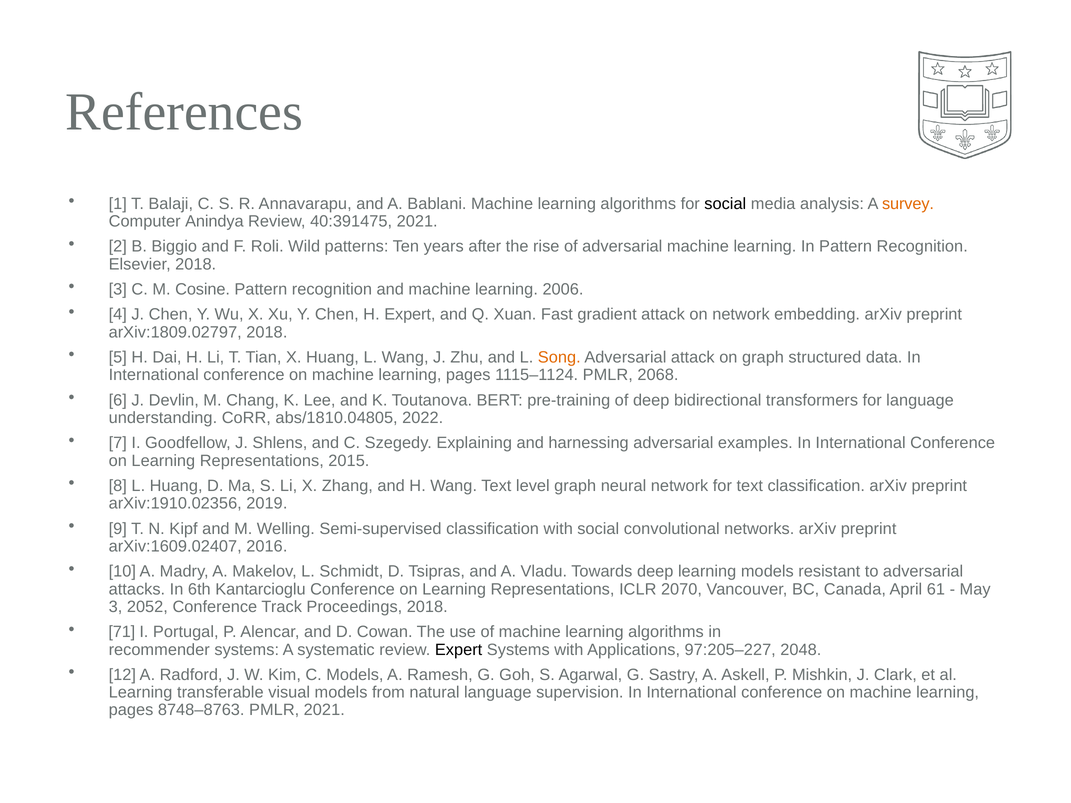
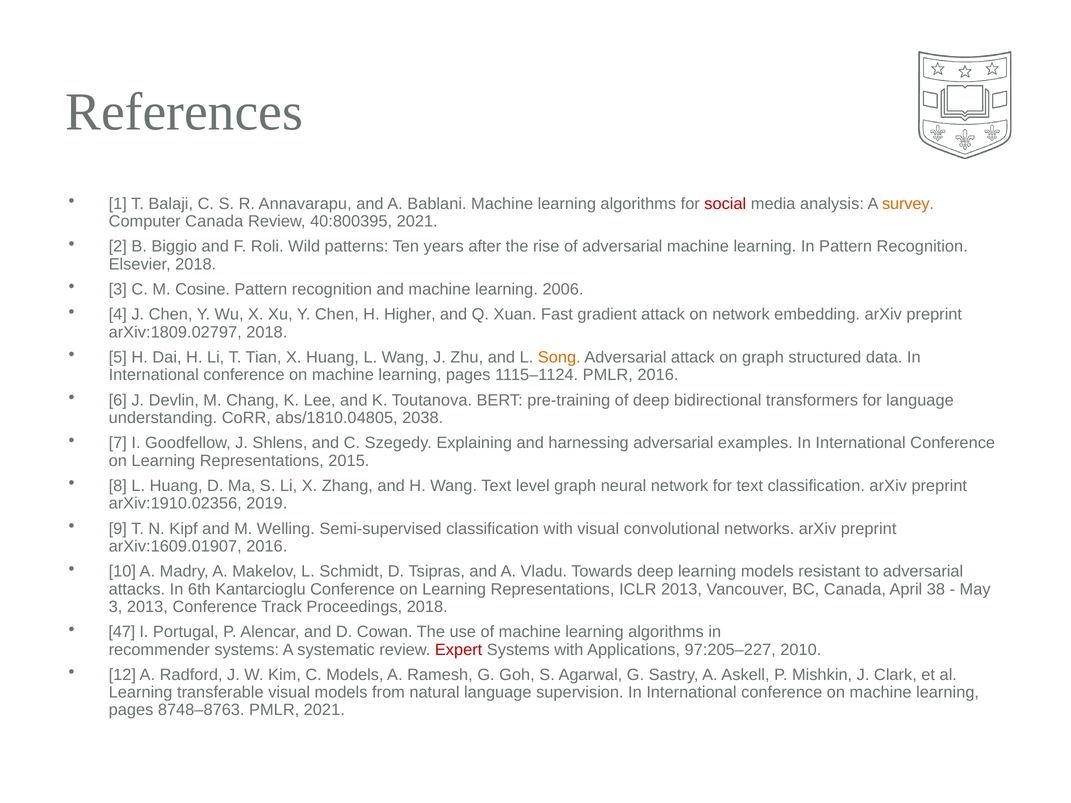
social colour: black -> red (725, 204)
Computer Anindya: Anindya -> Canada (214, 221)
40:391475: 40:391475 -> 40:800395 (351, 221)
H Expert: Expert -> Higher (410, 315)
PMLR 2068: 2068 -> 2016 (658, 375)
2022: 2022 -> 2038 (423, 418)
with social: social -> visual (598, 529)
arXiv:1609.02407: arXiv:1609.02407 -> arXiv:1609.01907 (175, 546)
ICLR 2070: 2070 -> 2013 (681, 589)
61: 61 -> 38 (936, 589)
3 2052: 2052 -> 2013 (147, 607)
71: 71 -> 47 (122, 632)
Expert colour: black -> red (459, 650)
2048: 2048 -> 2010 (801, 650)
